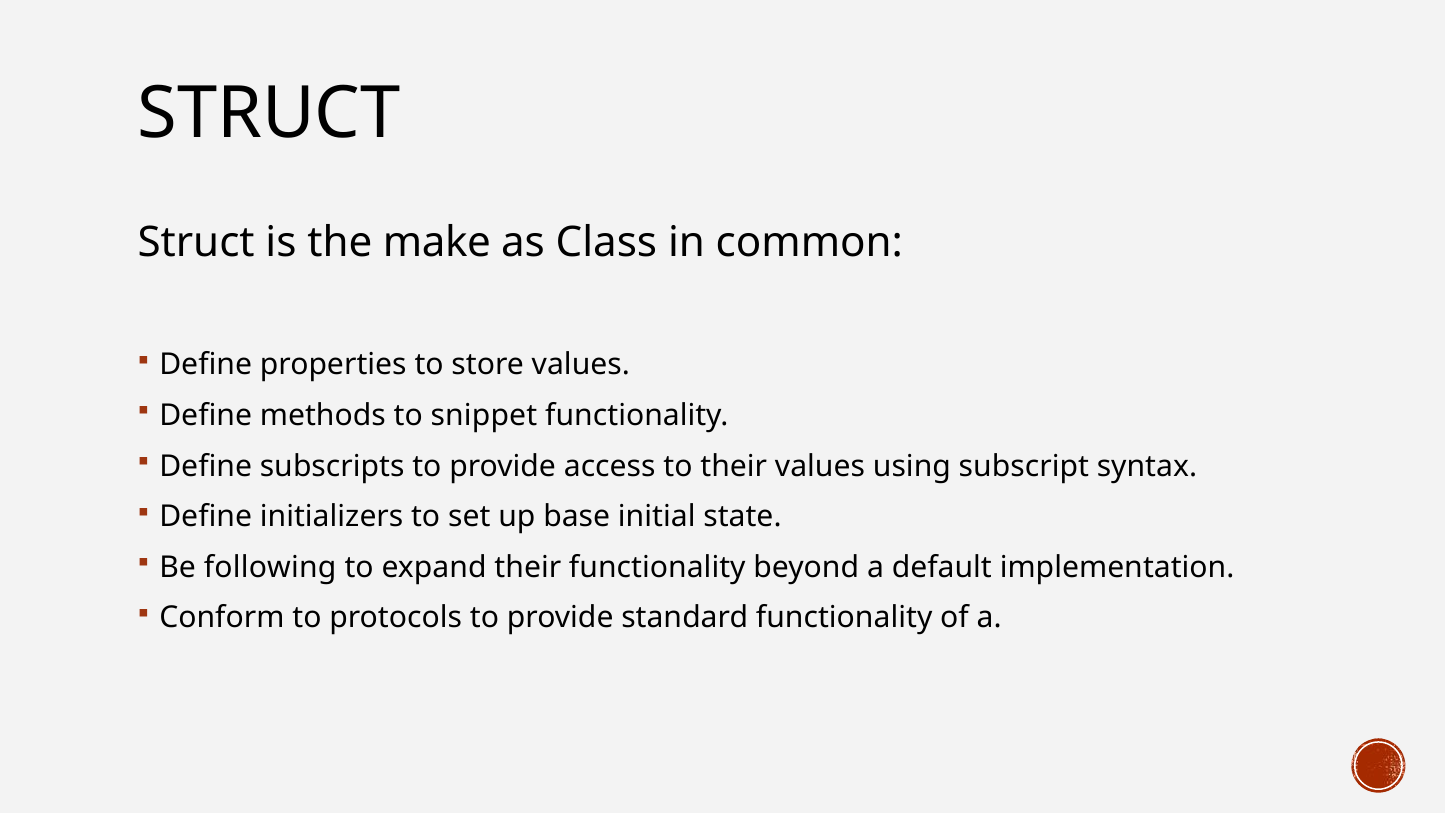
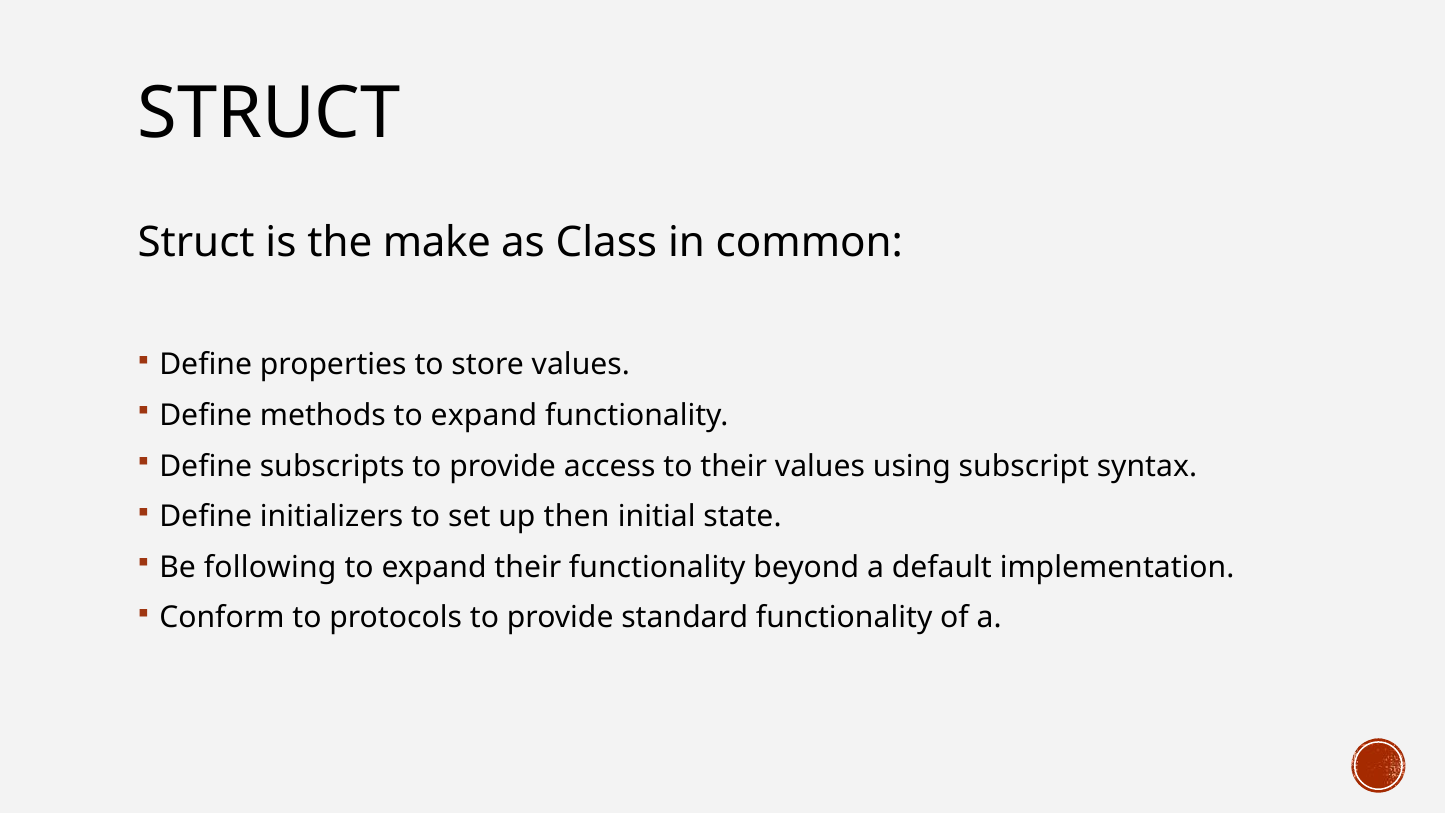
methods to snippet: snippet -> expand (484, 415)
base: base -> then (577, 517)
